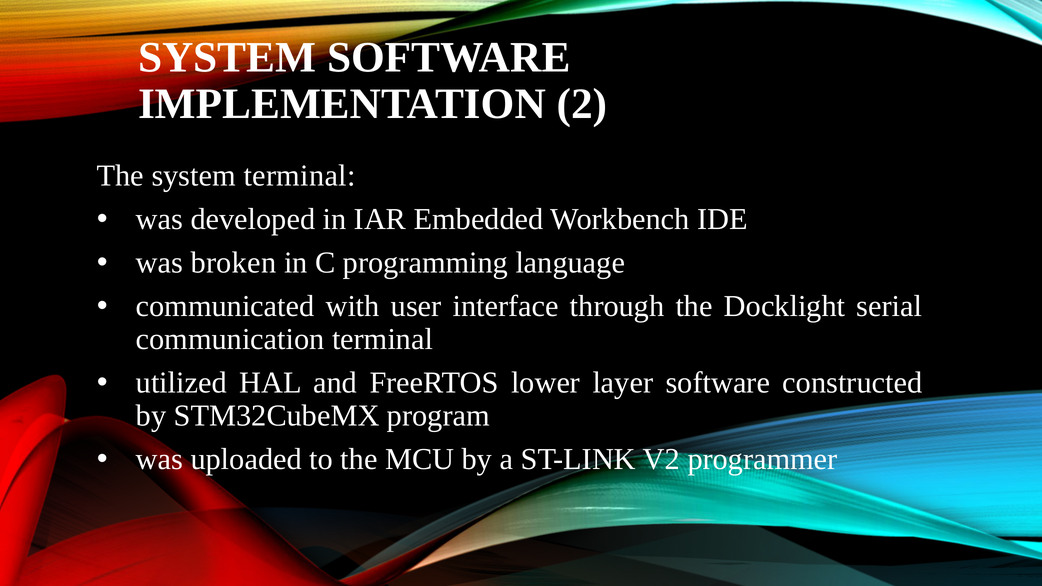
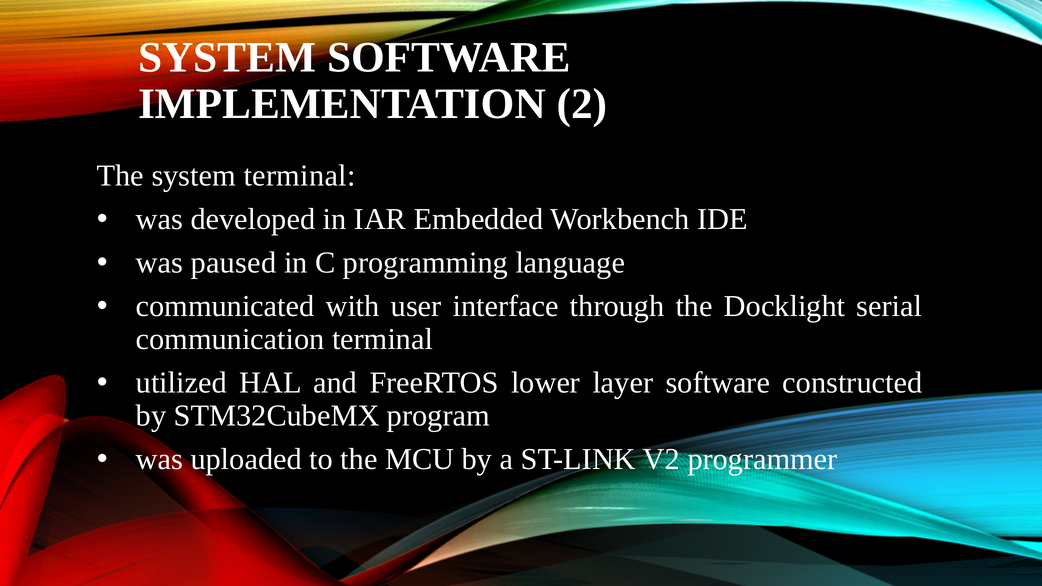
broken: broken -> paused (233, 263)
